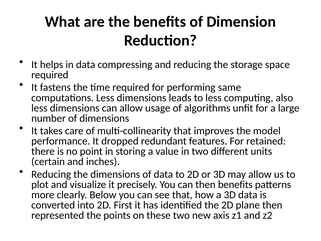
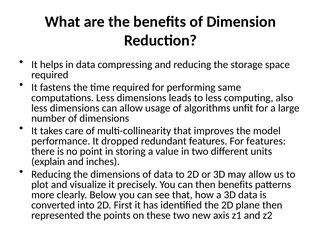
For retained: retained -> features (266, 141)
certain: certain -> explain (48, 162)
